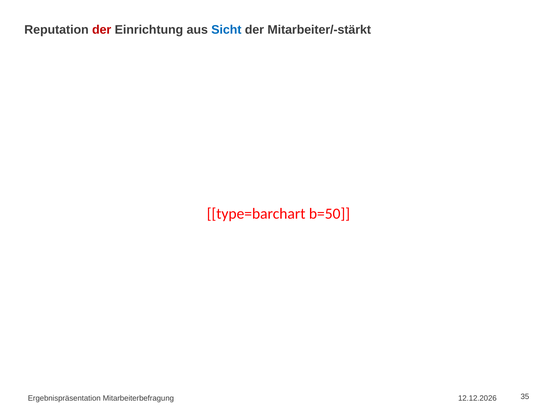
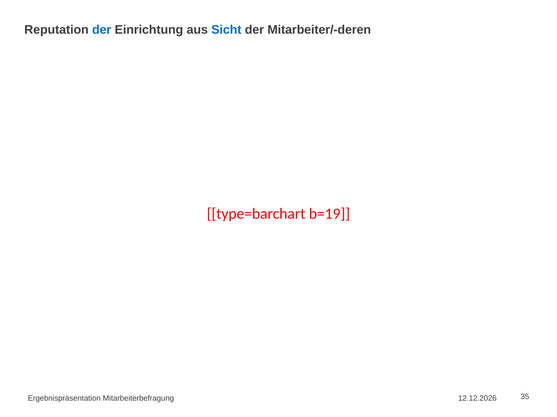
der colour: red -> blue (102, 30)
Mitarbeiter/-stärkt: Mitarbeiter/-stärkt -> Mitarbeiter/-deren (319, 30)
b=50: b=50 -> b=19 (329, 214)
